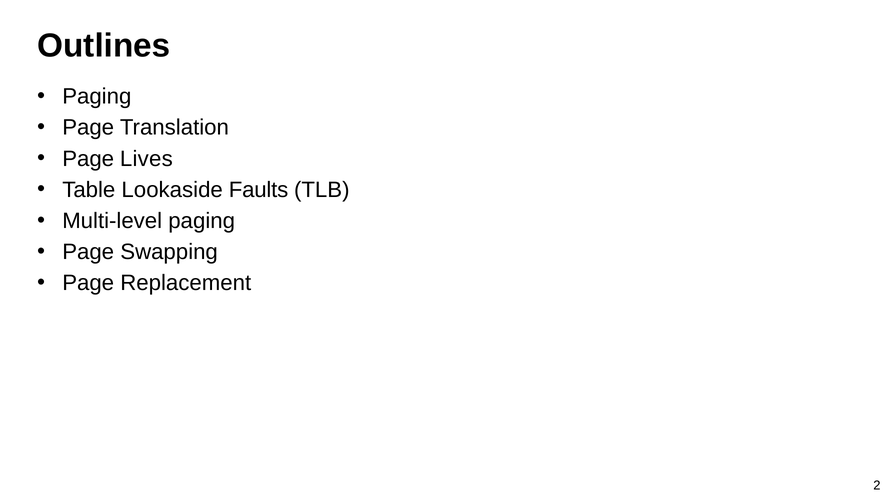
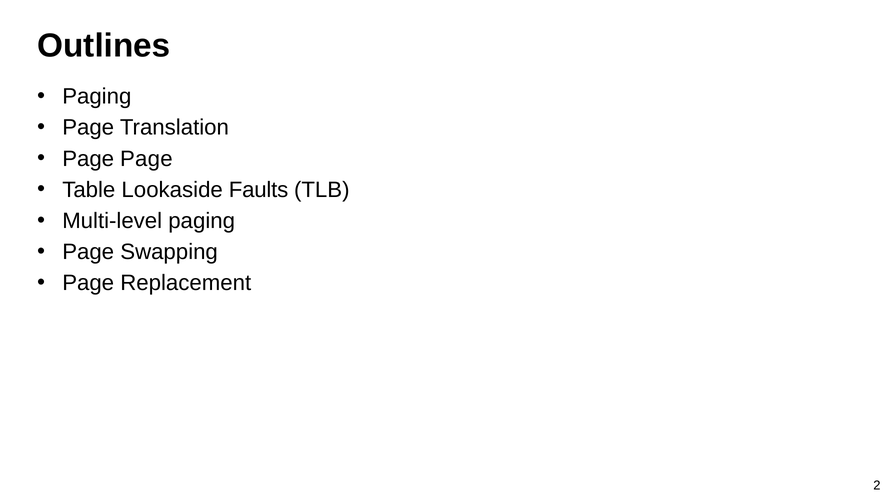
Page Lives: Lives -> Page (146, 159)
